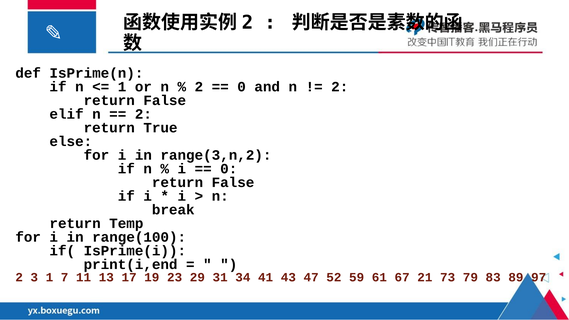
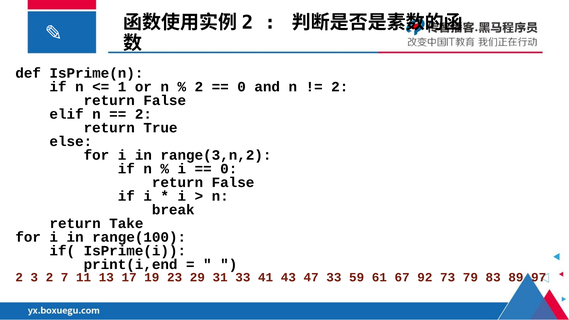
Temp: Temp -> Take (126, 223)
3 1: 1 -> 2 (49, 277)
31 34: 34 -> 33 (243, 277)
47 52: 52 -> 33 (334, 277)
21: 21 -> 92 (425, 277)
